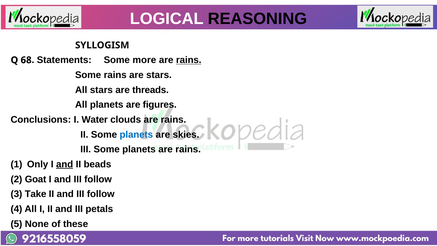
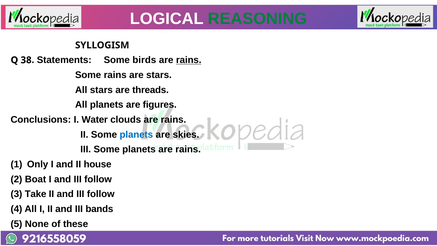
REASONING colour: black -> green (257, 19)
68: 68 -> 38 (26, 60)
more: more -> birds (144, 60)
and underline: present -> none (65, 164)
beads: beads -> house (98, 164)
Goat: Goat -> Boat (36, 179)
petals: petals -> bands (99, 209)
